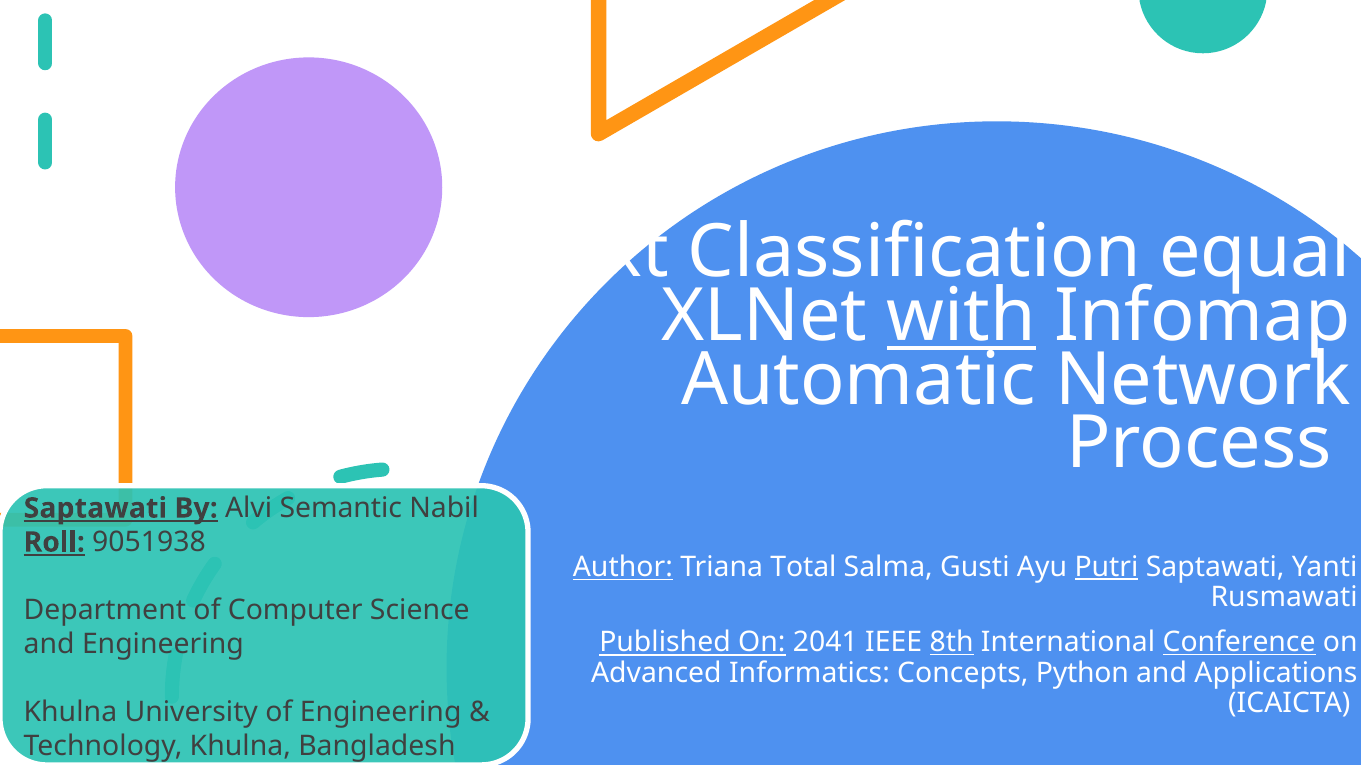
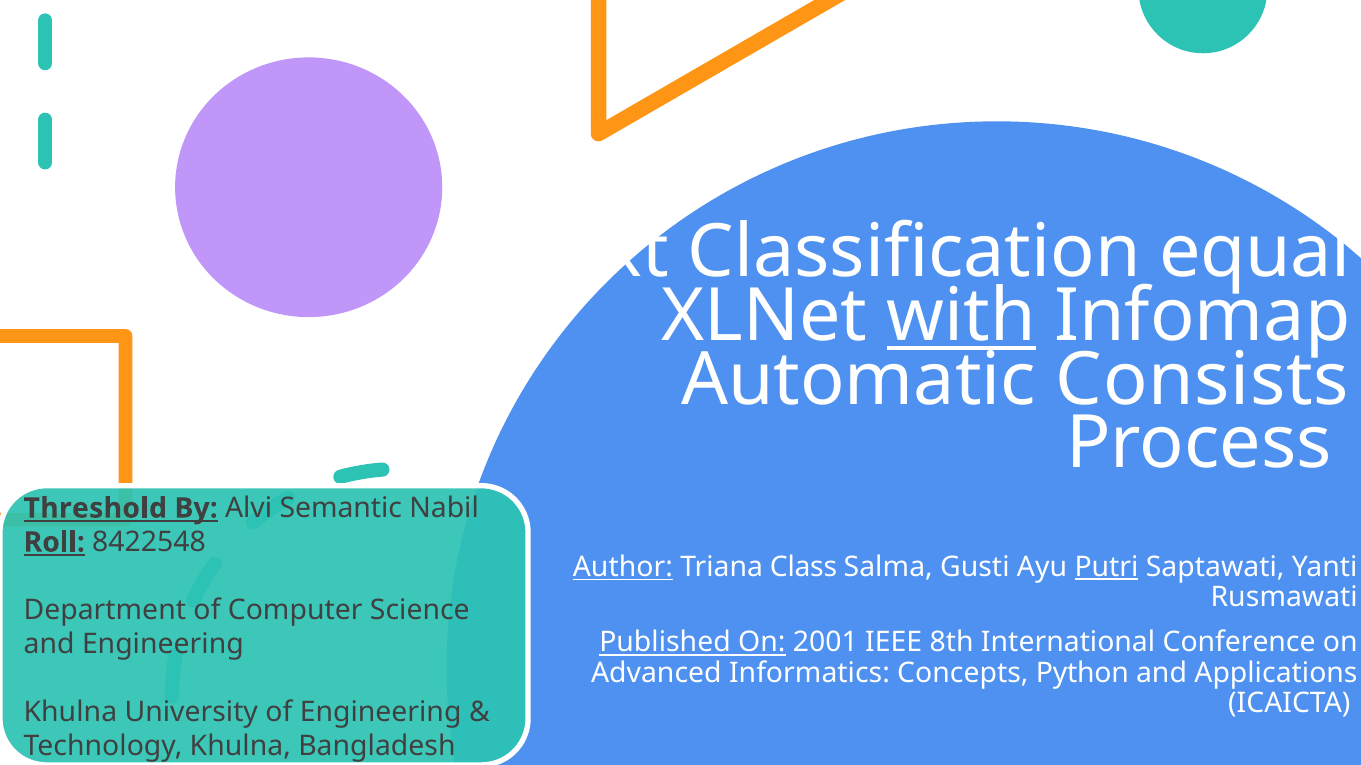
Network: Network -> Consists (1202, 380)
Saptawati: Saptawati -> Threshold (95, 509)
9051938: 9051938 -> 8422548 (149, 543)
Total: Total -> Class (804, 567)
2041: 2041 -> 2001 (825, 643)
8th underline: present -> none (952, 643)
Conference underline: present -> none (1239, 643)
